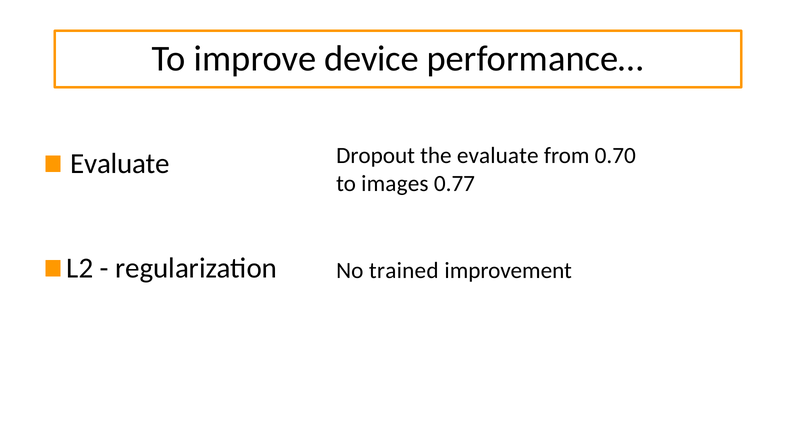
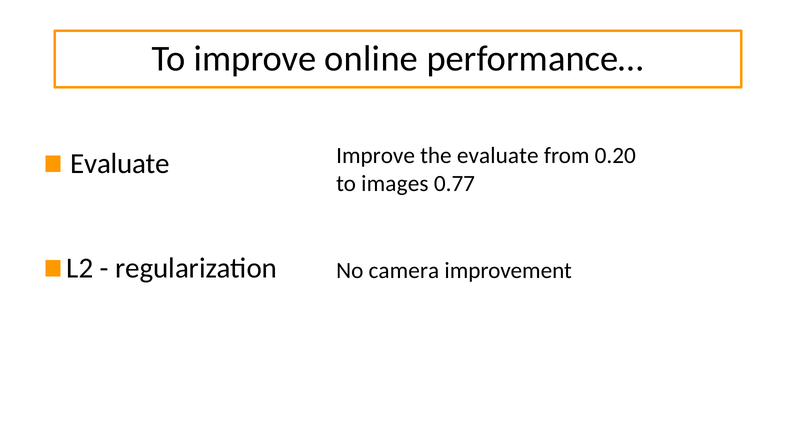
device: device -> online (371, 59)
Dropout: Dropout -> Improve (376, 156)
0.70: 0.70 -> 0.20 (615, 156)
trained: trained -> camera (404, 270)
